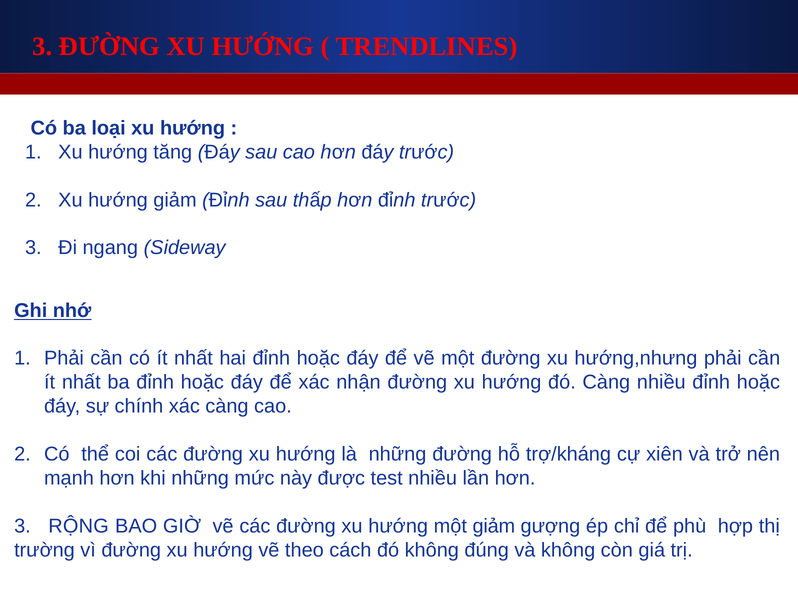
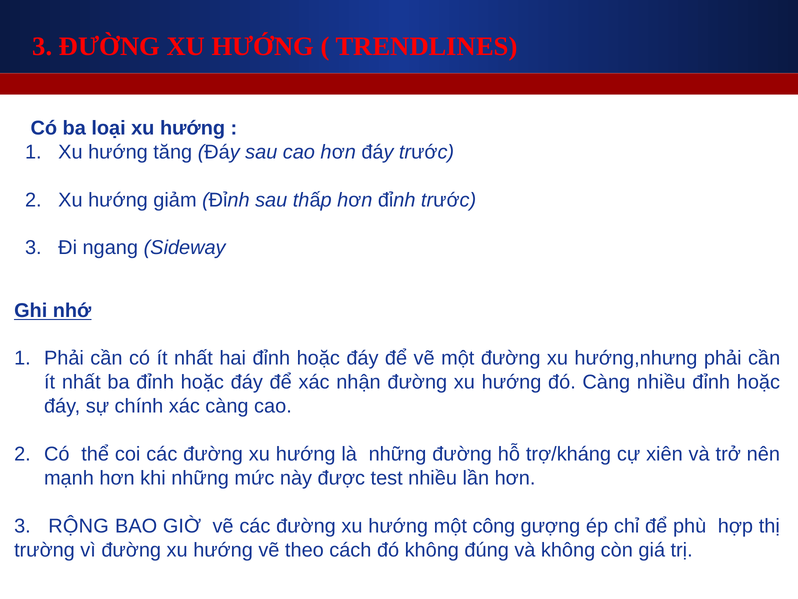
một giảm: giảm -> công (494, 526)
